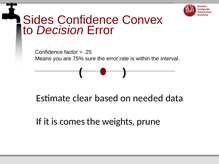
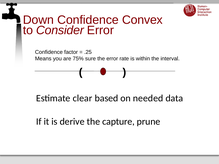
Sides: Sides -> Down (38, 20)
Decision: Decision -> Consider (60, 30)
comes: comes -> derive (72, 122)
weights: weights -> capture (118, 122)
